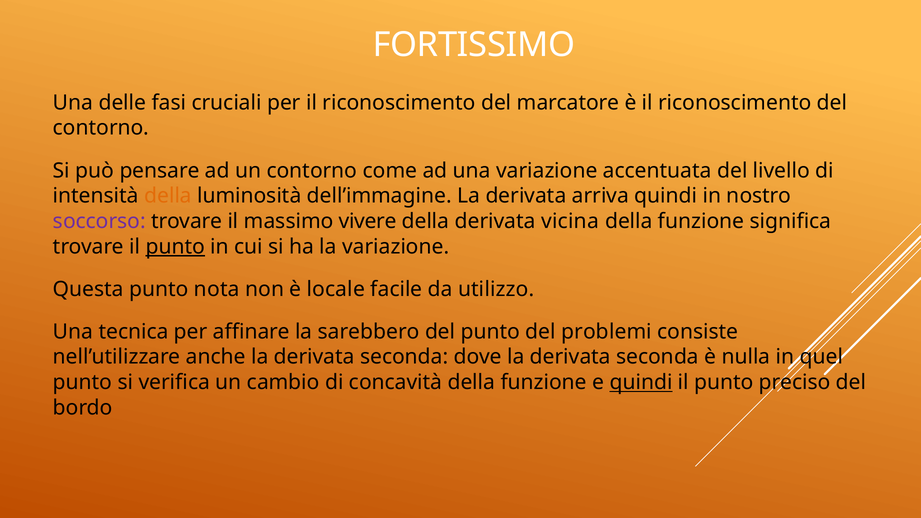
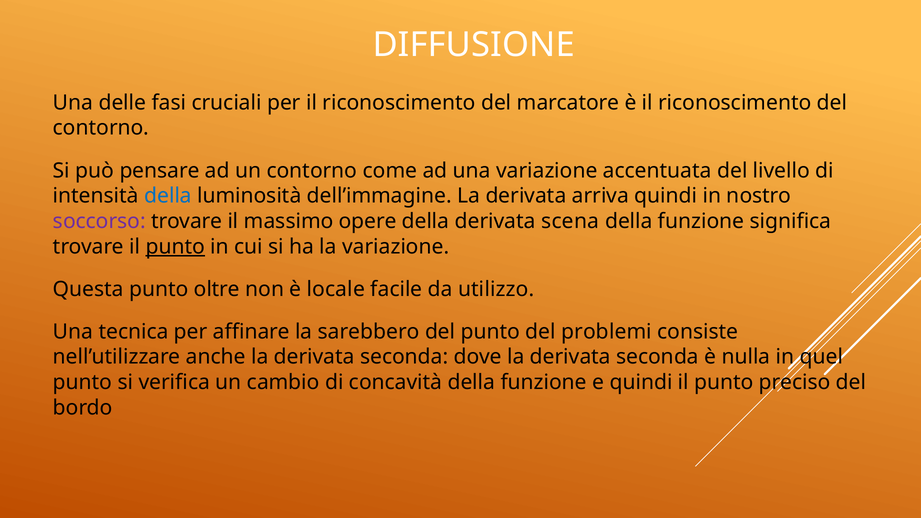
FORTISSIMO: FORTISSIMO -> DIFFUSIONE (474, 45)
della colour: orange -> blue (168, 196)
vivere: vivere -> opere (368, 221)
vicina: vicina -> scena (570, 221)
nota: nota -> oltre (217, 289)
quindi underline: present -> none (641, 382)
